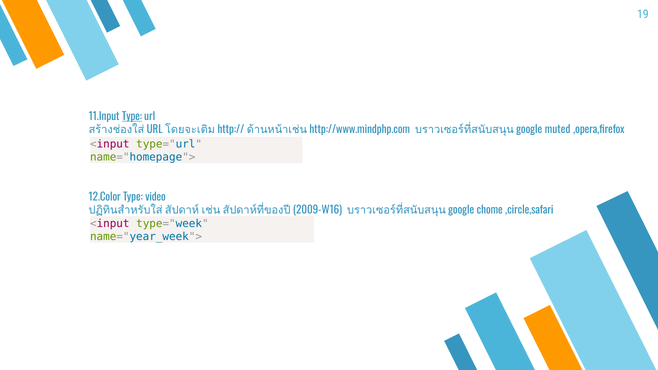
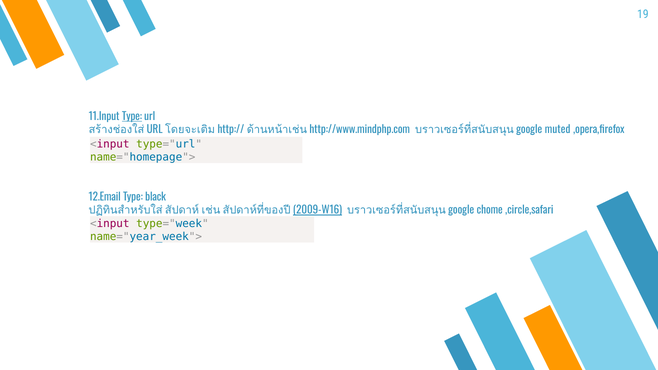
12.Color: 12.Color -> 12.Email (105, 197)
video: video -> black (156, 197)
2009-W16 underline: none -> present (317, 210)
